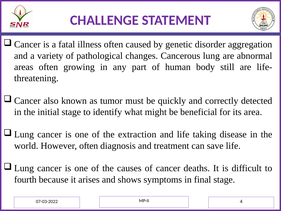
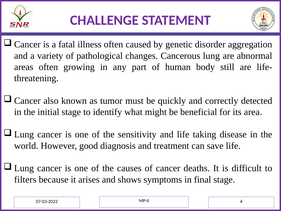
extraction: extraction -> sensitivity (137, 134)
However often: often -> good (89, 146)
fourth: fourth -> filters (25, 179)
